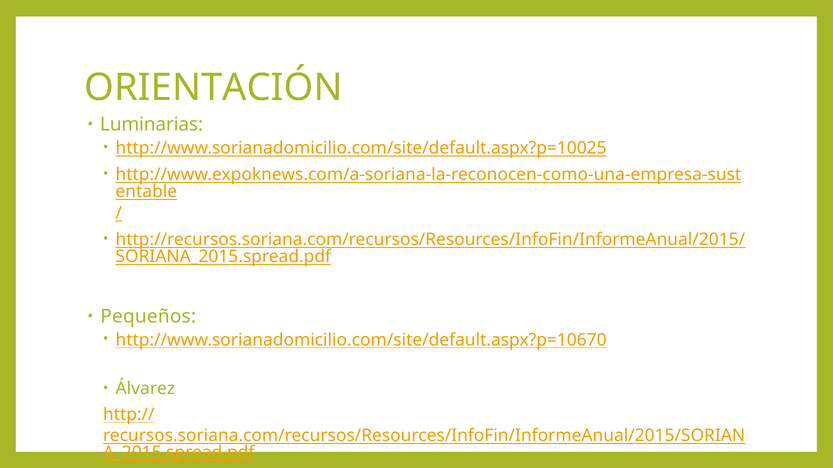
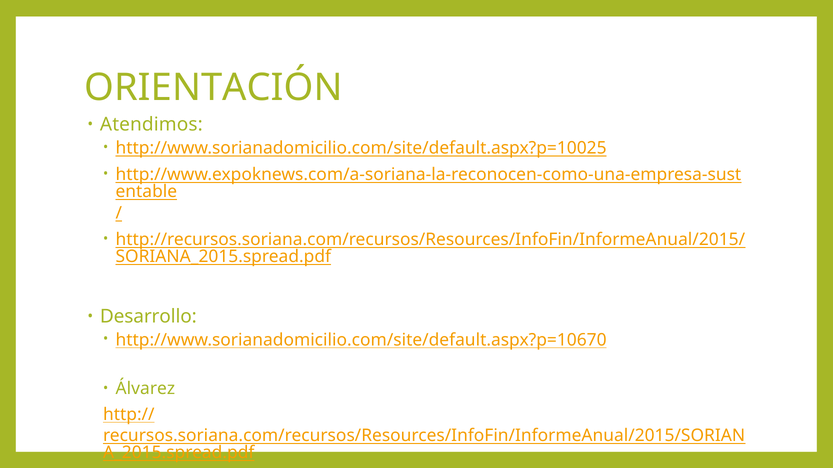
Luminarias: Luminarias -> Atendimos (151, 125)
Pequeños: Pequeños -> Desarrollo (148, 317)
